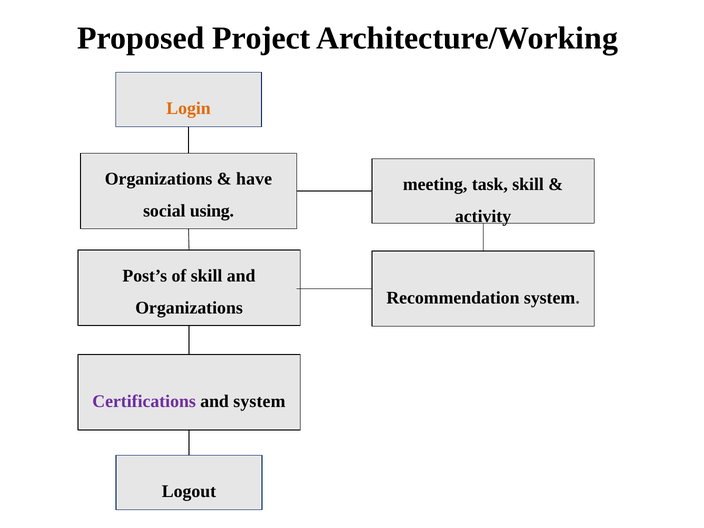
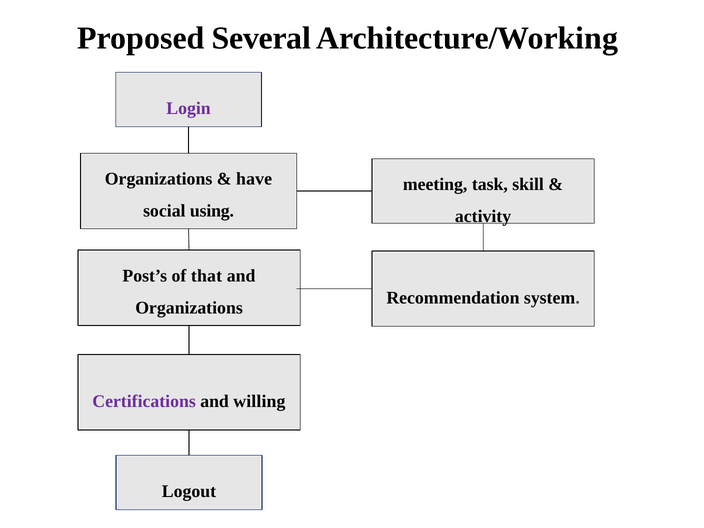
Project: Project -> Several (261, 38)
Login colour: orange -> purple (189, 109)
of skill: skill -> that (207, 276)
and system: system -> willing (259, 401)
